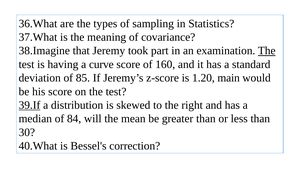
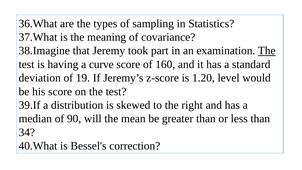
85: 85 -> 19 (83, 78)
main: main -> level (229, 78)
39.If underline: present -> none (29, 105)
84: 84 -> 90 (74, 119)
30: 30 -> 34 (27, 132)
